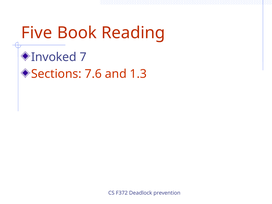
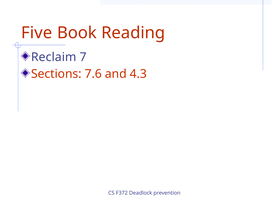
Invoked: Invoked -> Reclaim (54, 57)
1.3: 1.3 -> 4.3 (138, 74)
